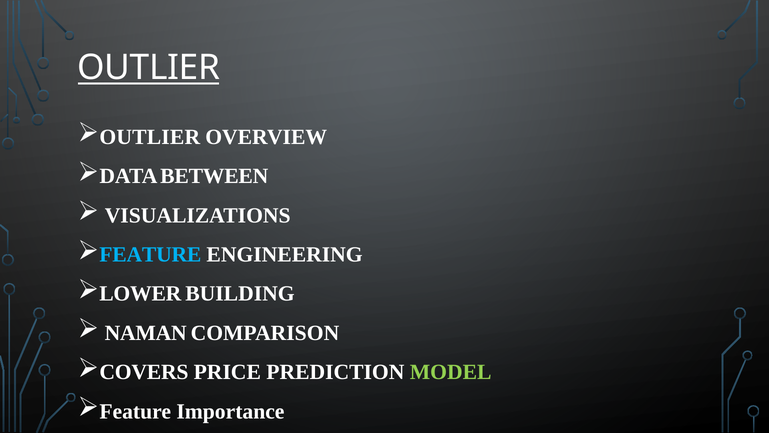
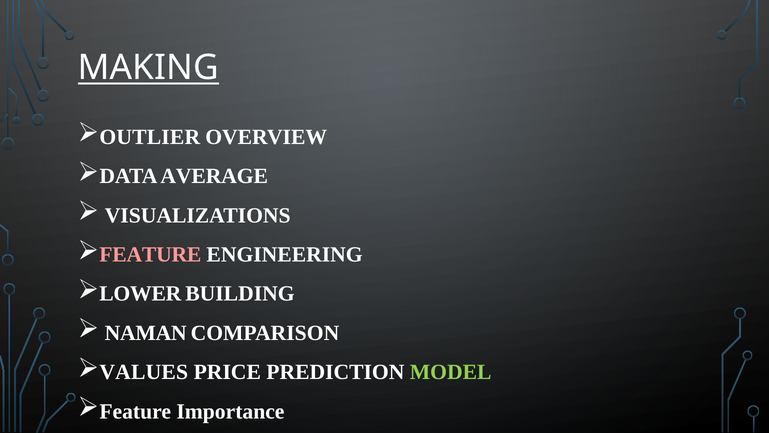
OUTLIER: OUTLIER -> MAKING (148, 67)
BETWEEN: BETWEEN -> AVERAGE (214, 176)
FEATURE colour: light blue -> pink (150, 254)
COVERS: COVERS -> VALUES (144, 372)
